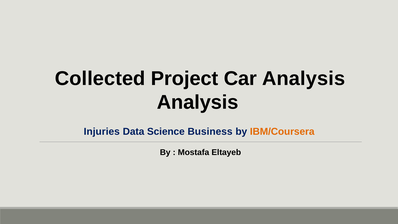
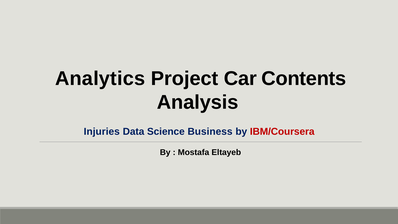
Collected: Collected -> Analytics (100, 78)
Car Analysis: Analysis -> Contents (304, 78)
IBM/Coursera colour: orange -> red (282, 131)
